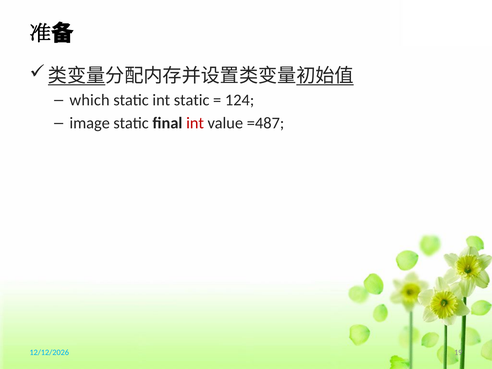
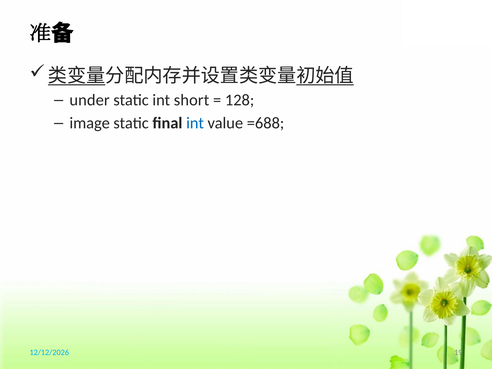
which: which -> under (90, 100)
int static: static -> short (192, 100)
124: 124 -> 128 (240, 100)
int colour: red -> blue (195, 123)
=487: =487 -> =688 (266, 123)
